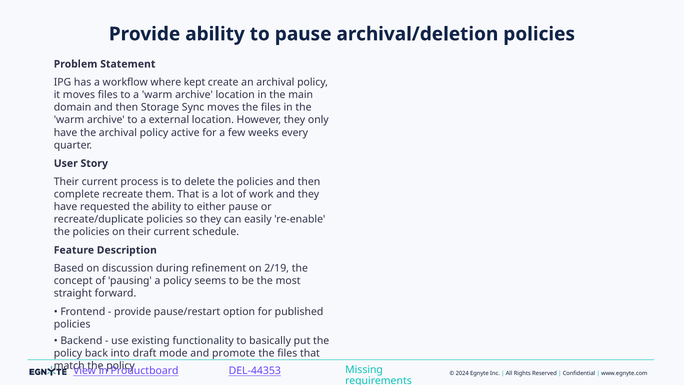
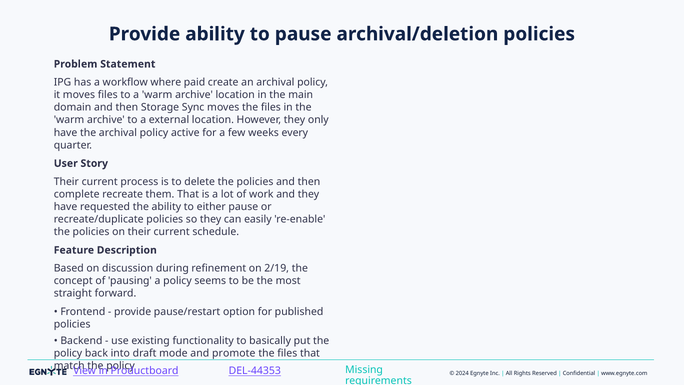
kept: kept -> paid (195, 82)
